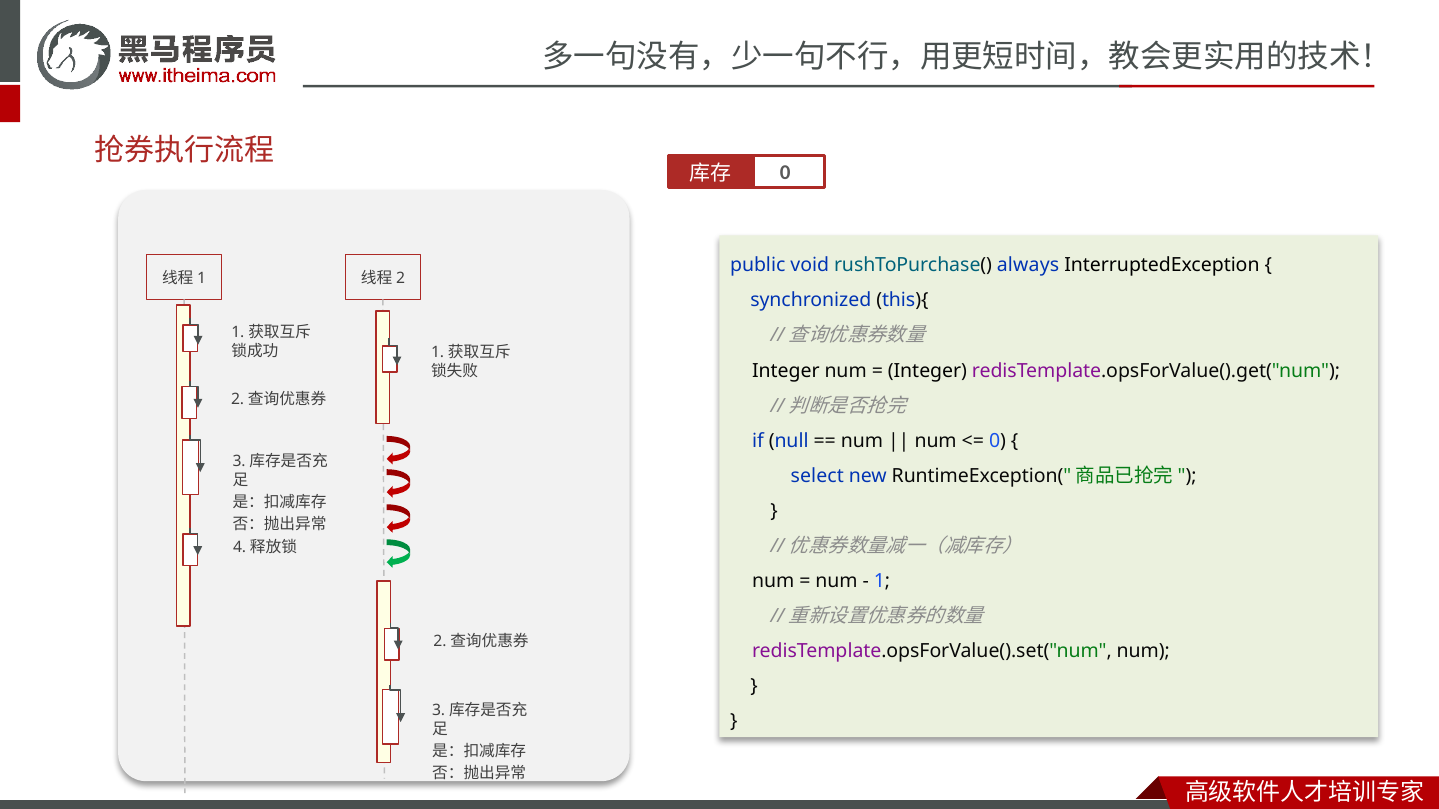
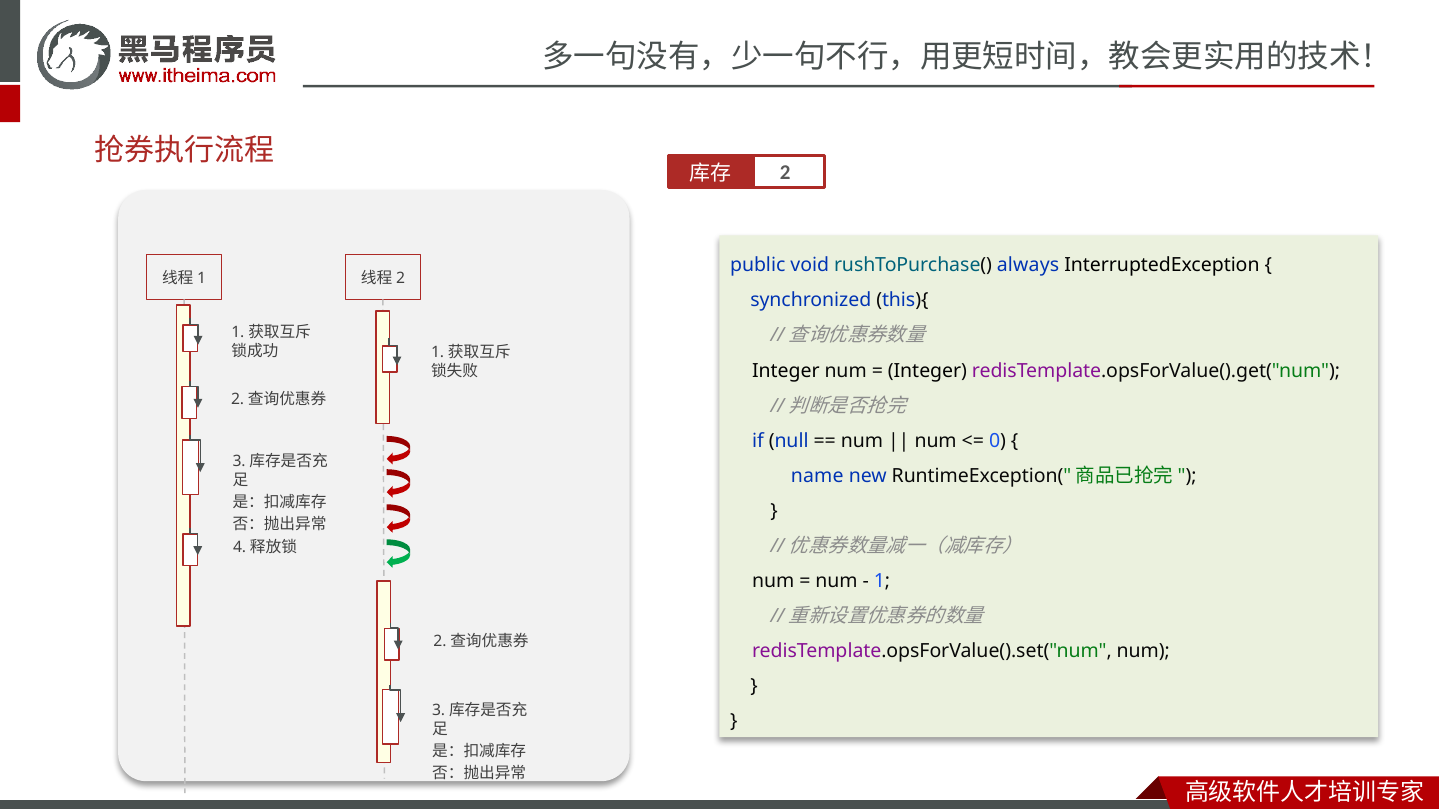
0: 0 -> 2 (785, 172)
select: select -> name (817, 476)
